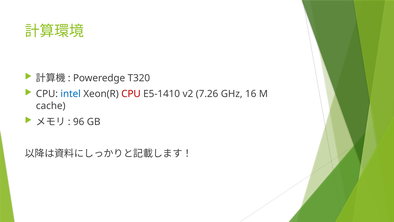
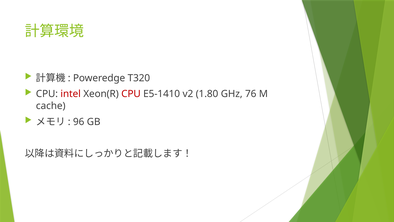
intel colour: blue -> red (71, 94)
7.26: 7.26 -> 1.80 (207, 94)
16: 16 -> 76 (251, 94)
